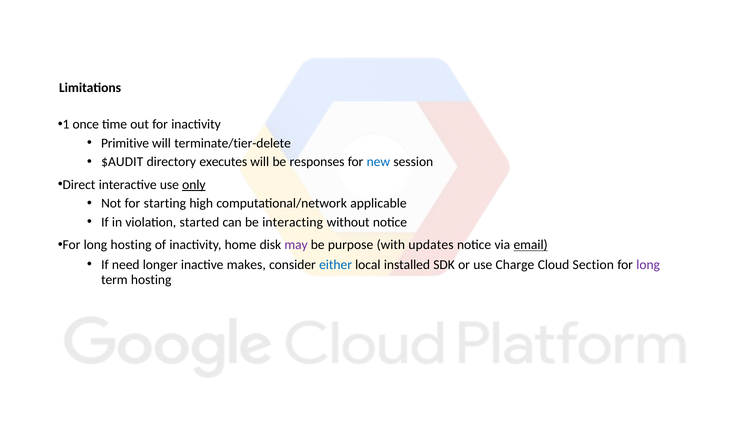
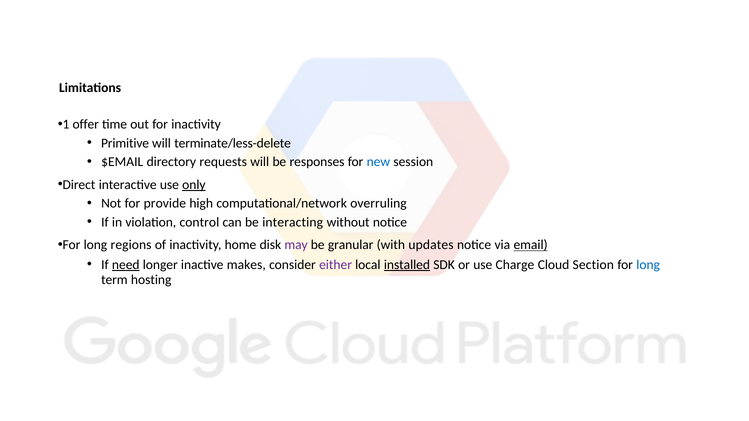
once: once -> offer (86, 124)
terminate/tier-delete: terminate/tier-delete -> terminate/less-delete (233, 143)
$AUDIT: $AUDIT -> $EMAIL (122, 162)
executes: executes -> requests (223, 162)
starting: starting -> provide (165, 204)
applicable: applicable -> overruling (378, 204)
started: started -> control (199, 222)
long hosting: hosting -> regions (131, 245)
purpose: purpose -> granular (351, 245)
need underline: none -> present (126, 265)
either colour: blue -> purple (336, 265)
installed underline: none -> present (407, 265)
long colour: purple -> blue (648, 265)
